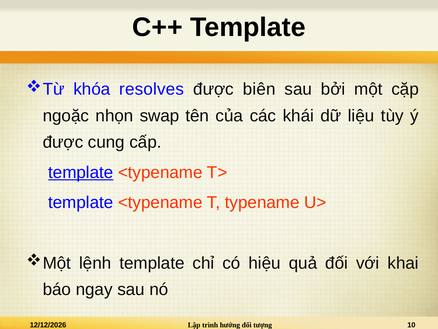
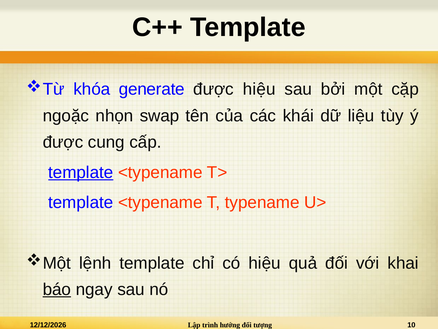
resolves: resolves -> generate (152, 89)
được biên: biên -> hiệu (259, 89)
báo underline: none -> present (57, 289)
